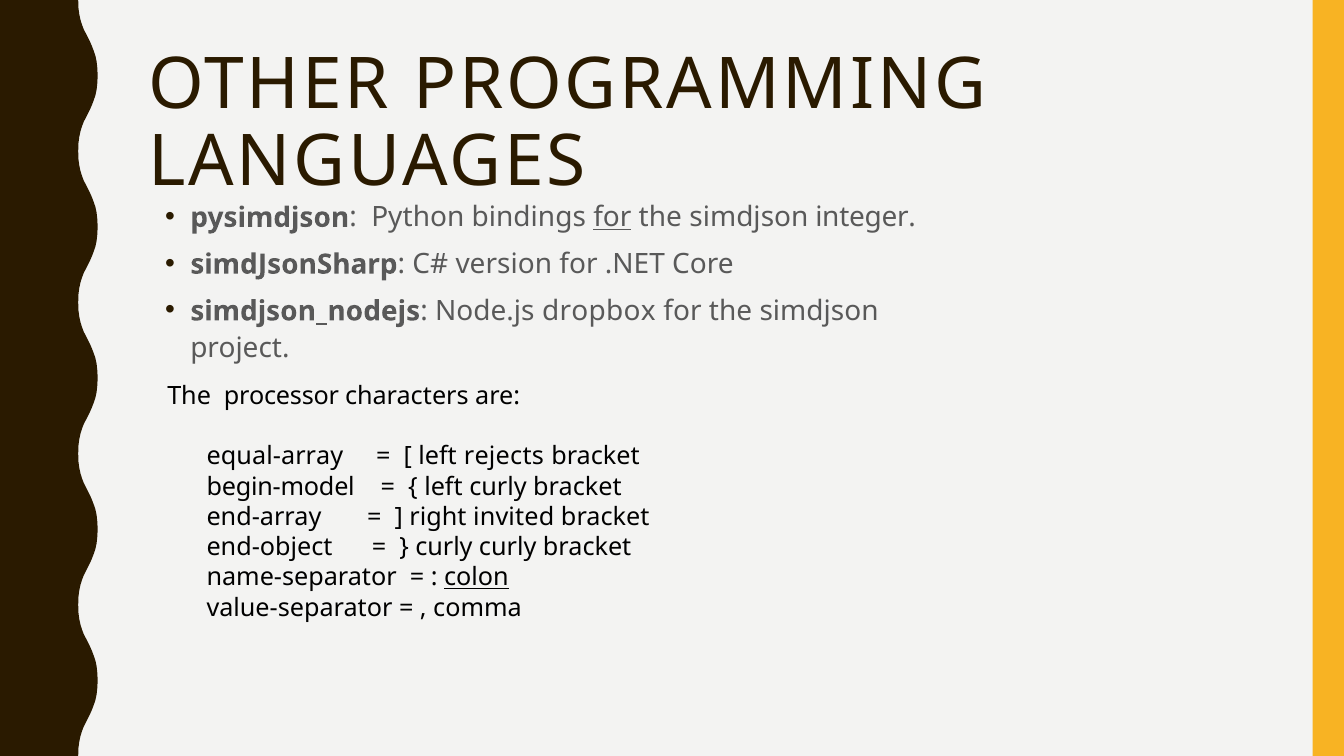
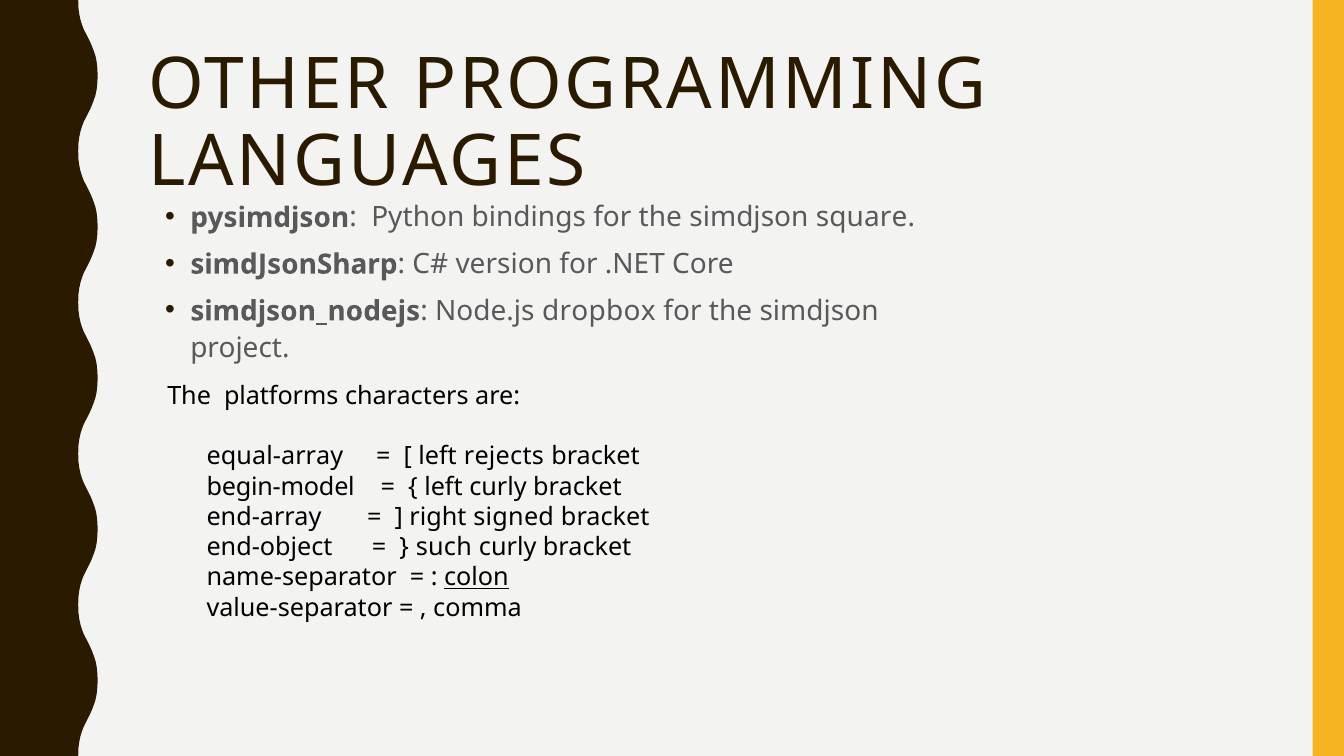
for underline: present -> none (612, 218)
integer: integer -> square (865, 218)
processor: processor -> platforms (281, 396)
invited: invited -> signed (514, 517)
curly: curly -> such (444, 547)
